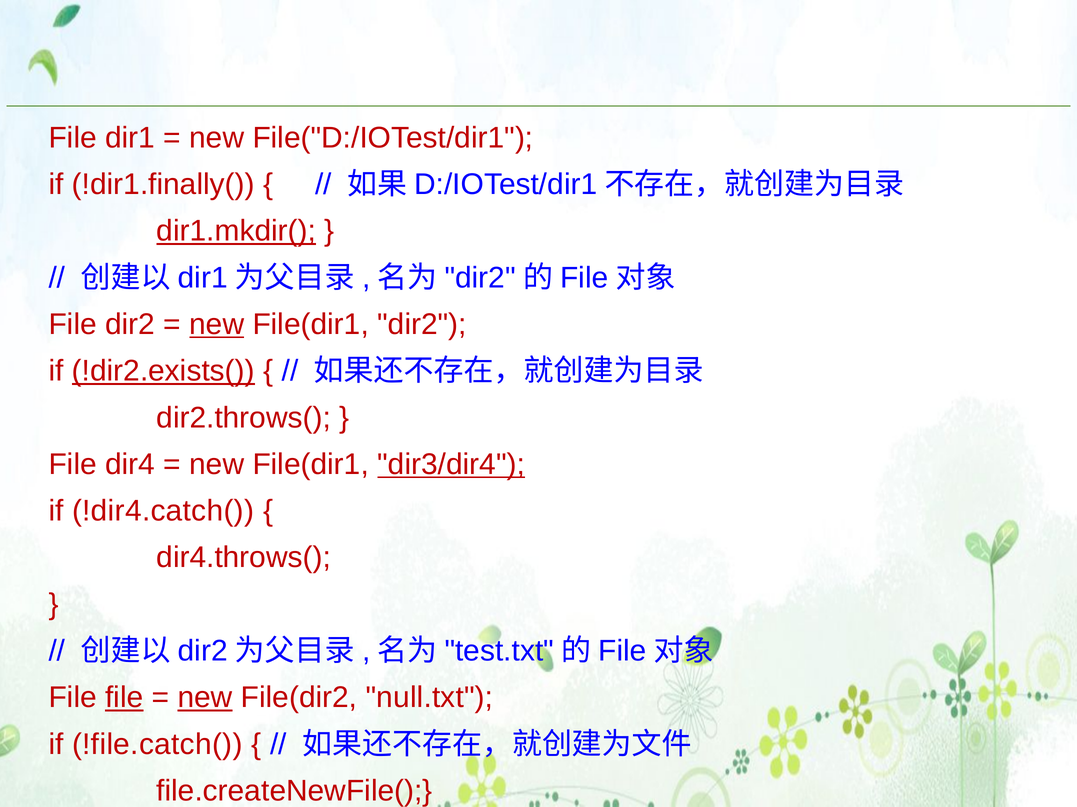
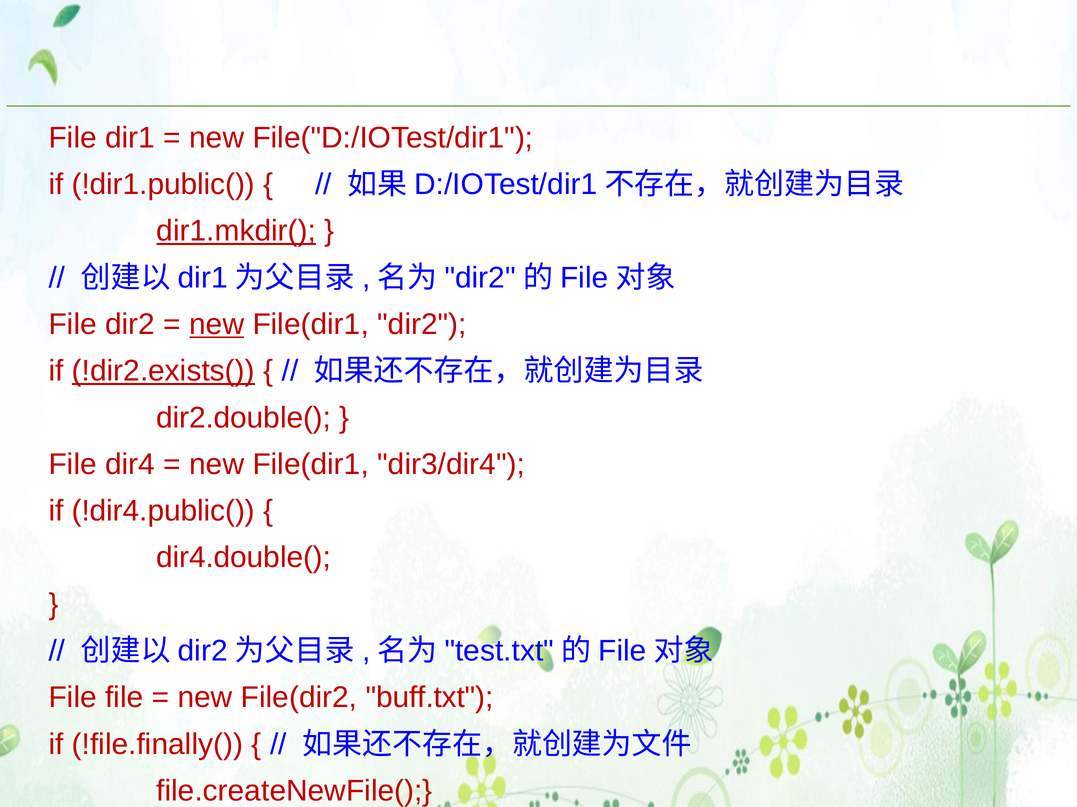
!dir1.finally(: !dir1.finally( -> !dir1.public( (163, 185)
dir2.throws(: dir2.throws( -> dir2.double( (244, 418)
dir3/dir4 underline: present -> none (451, 465)
!dir4.catch(: !dir4.catch( -> !dir4.public( (163, 511)
dir4.throws(: dir4.throws( -> dir4.double( (244, 558)
file underline: present -> none (124, 698)
new underline: present -> none (205, 698)
null.txt: null.txt -> buff.txt (430, 698)
!file.catch(: !file.catch( -> !file.finally( (157, 745)
